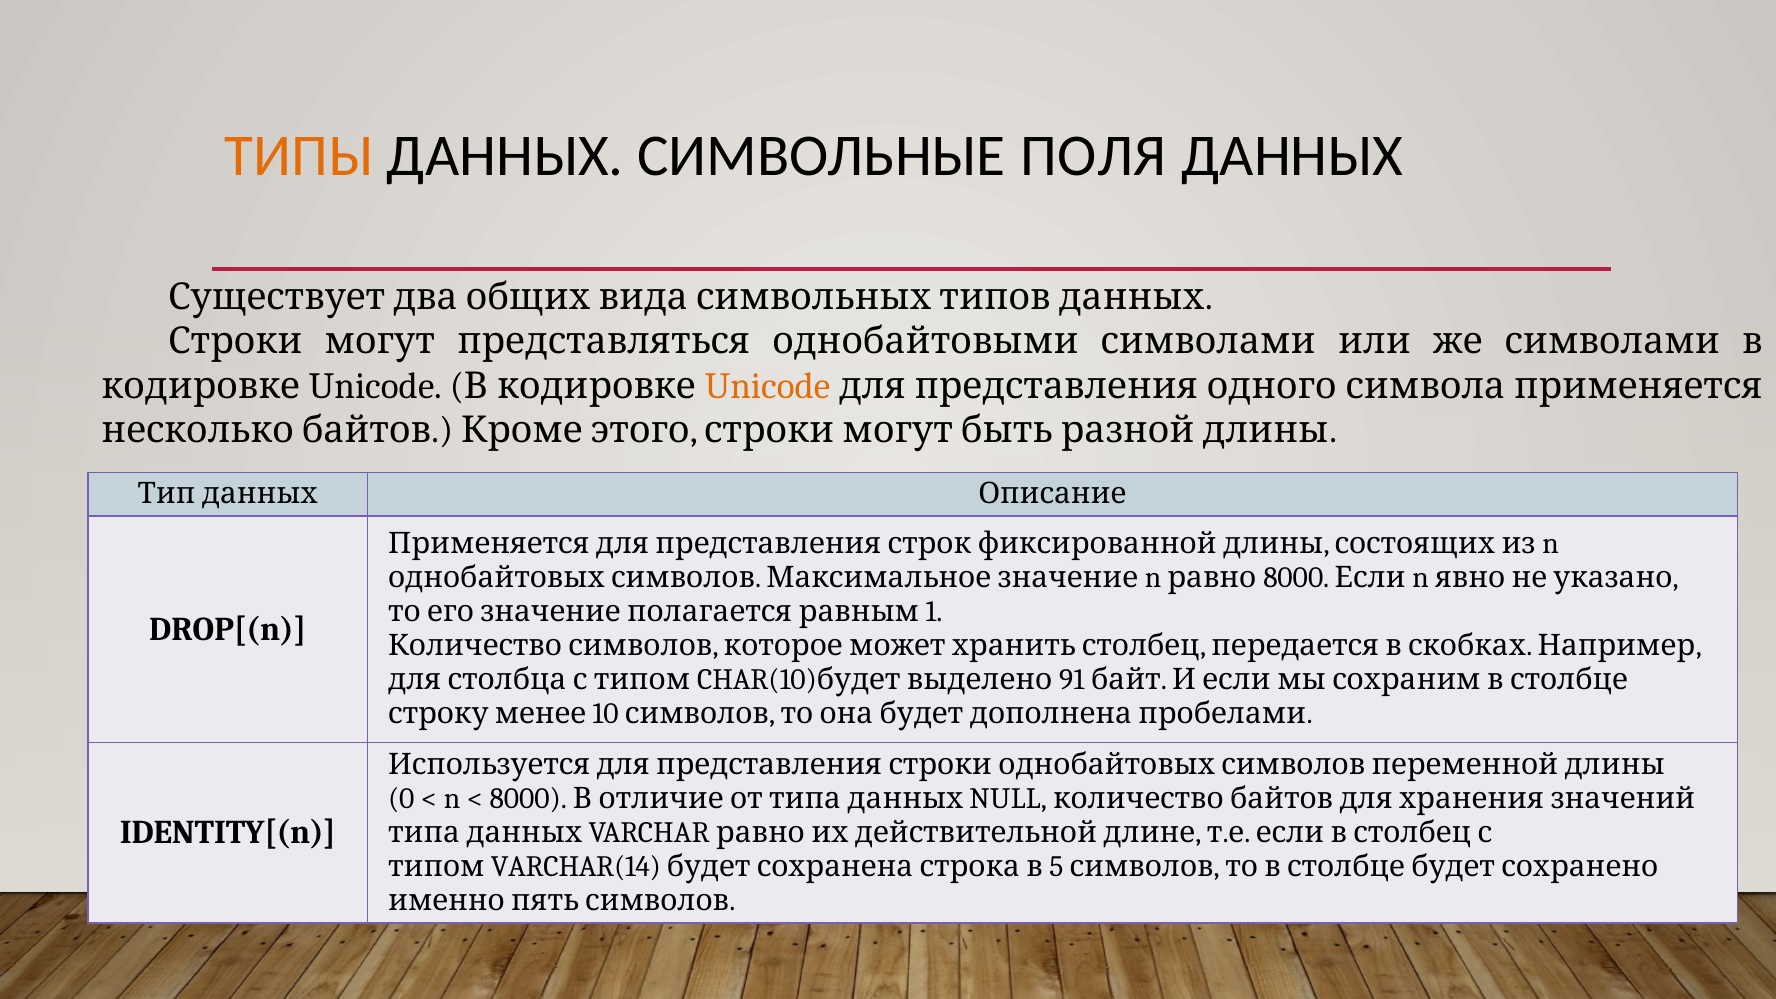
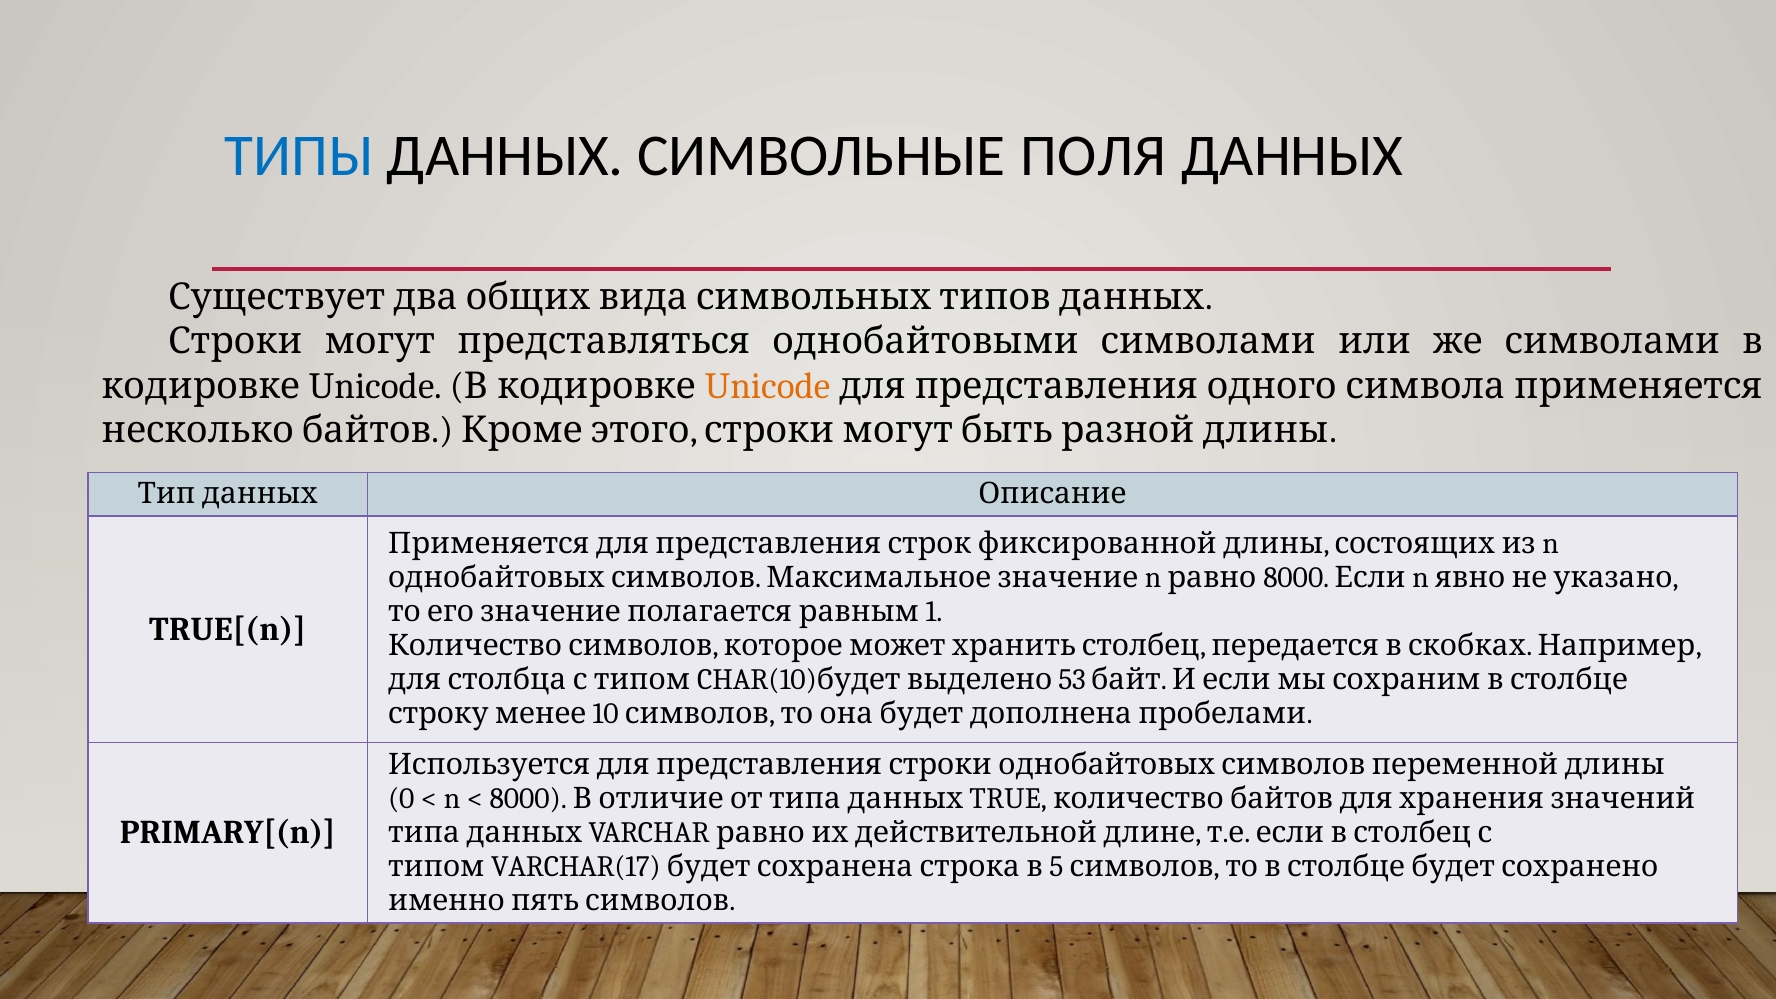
ТИПЫ colour: orange -> blue (299, 156)
DROP[(n: DROP[(n -> TRUE[(n (228, 629)
91: 91 -> 53 (1072, 680)
NULL: NULL -> TRUE (1008, 799)
IDENTITY[(n: IDENTITY[(n -> PRIMARY[(n (228, 833)
VARCHAR(14: VARCHAR(14 -> VARCHAR(17 (576, 867)
